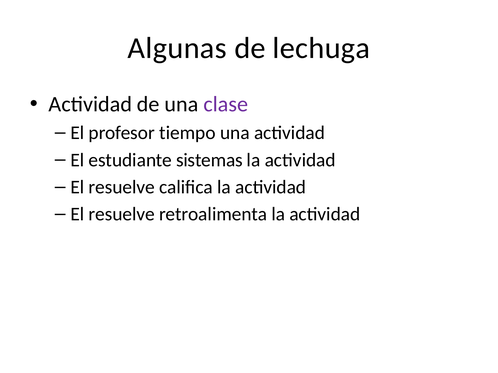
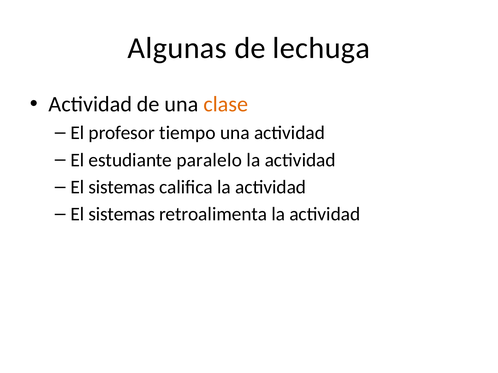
clase colour: purple -> orange (226, 104)
sistemas: sistemas -> paralelo (209, 160)
resuelve: resuelve -> sistemas (122, 187)
resuelve: resuelve -> sistemas (122, 214)
